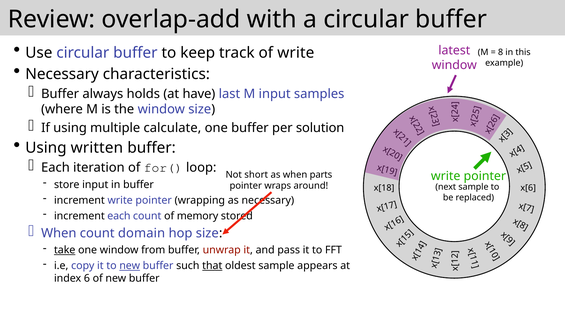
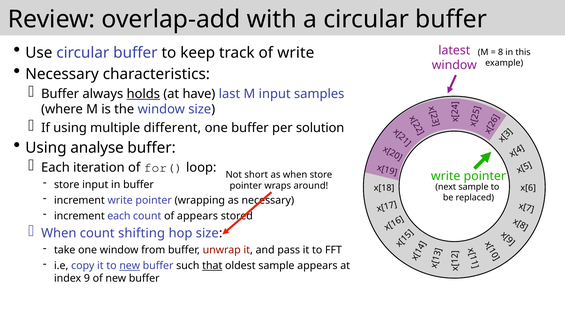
holds underline: none -> present (143, 94)
calculate: calculate -> different (172, 128)
written: written -> analyse (97, 148)
when parts: parts -> store (321, 174)
of memory: memory -> appears (197, 216)
domain: domain -> shifting (142, 233)
take underline: present -> none (65, 250)
index 6: 6 -> 9 (87, 278)
